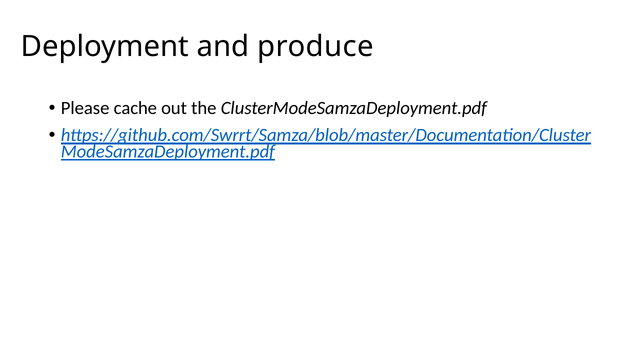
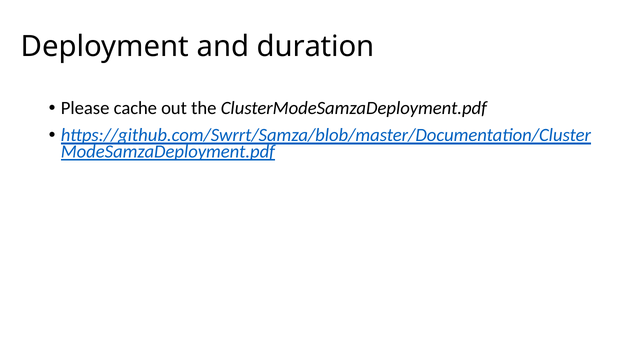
produce: produce -> duration (316, 47)
